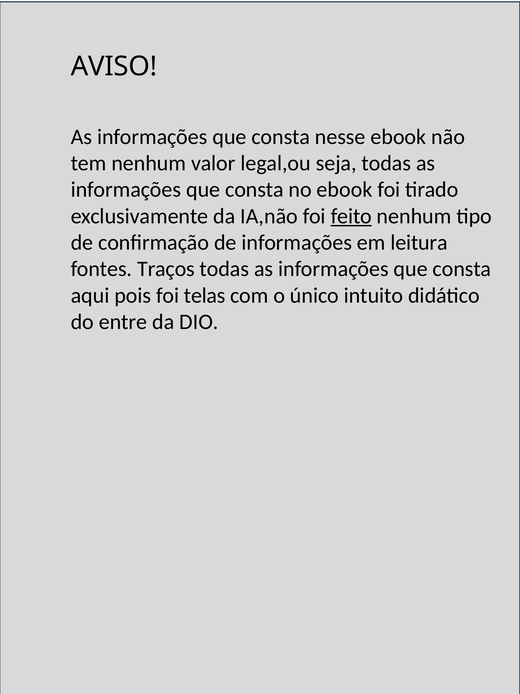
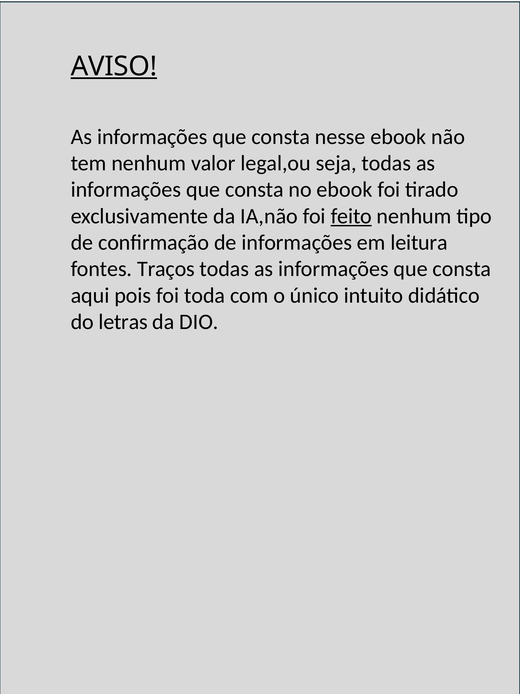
AVISO underline: none -> present (114, 66)
telas: telas -> toda (205, 295)
entre: entre -> letras (123, 322)
